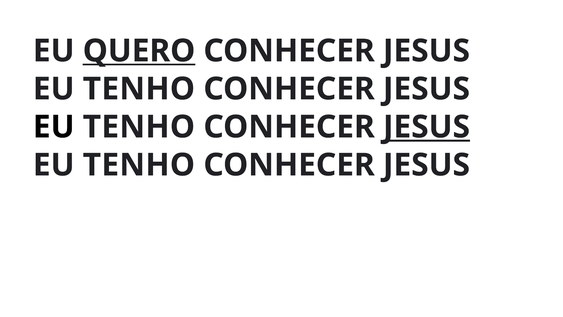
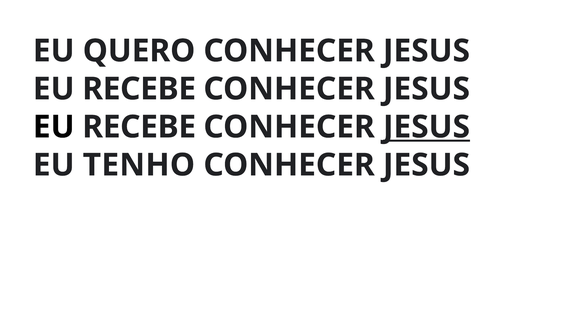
QUERO underline: present -> none (139, 51)
TENHO: TENHO -> RECEBE (139, 89)
TENHO: TENHO -> RECEBE (139, 127)
